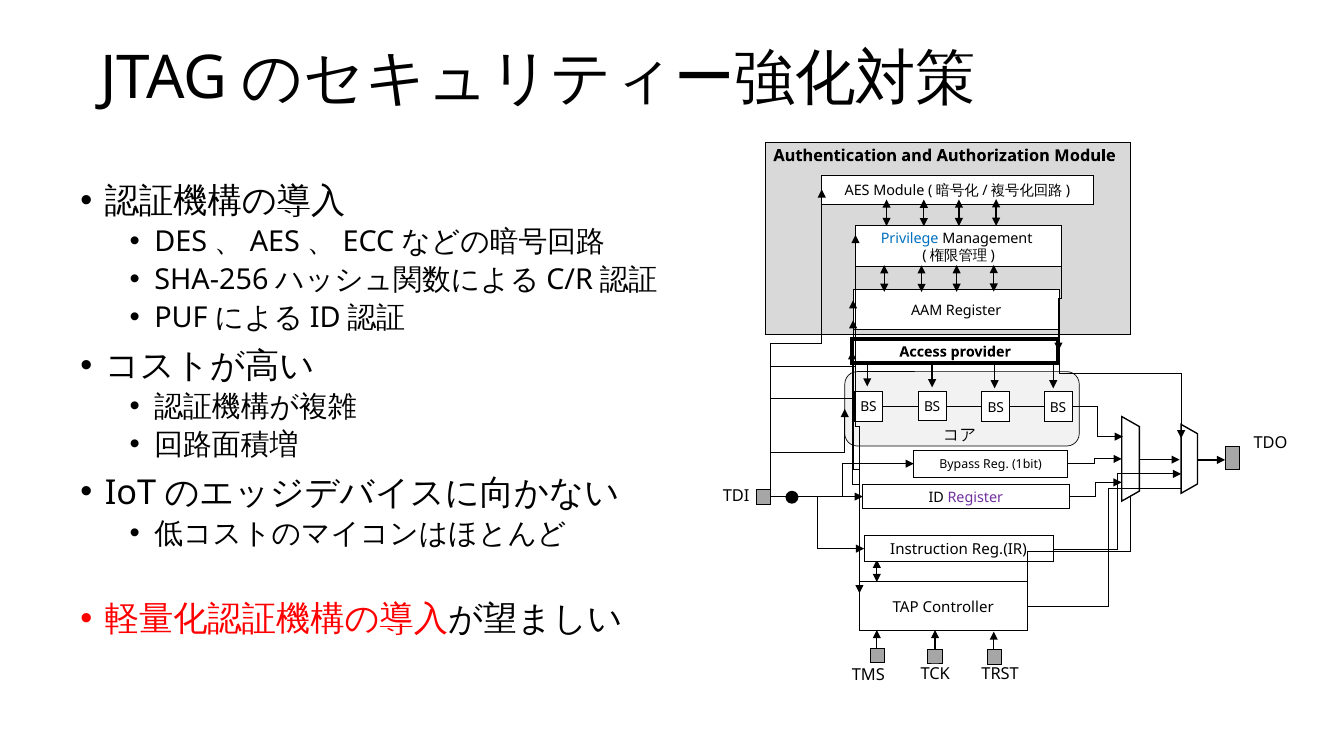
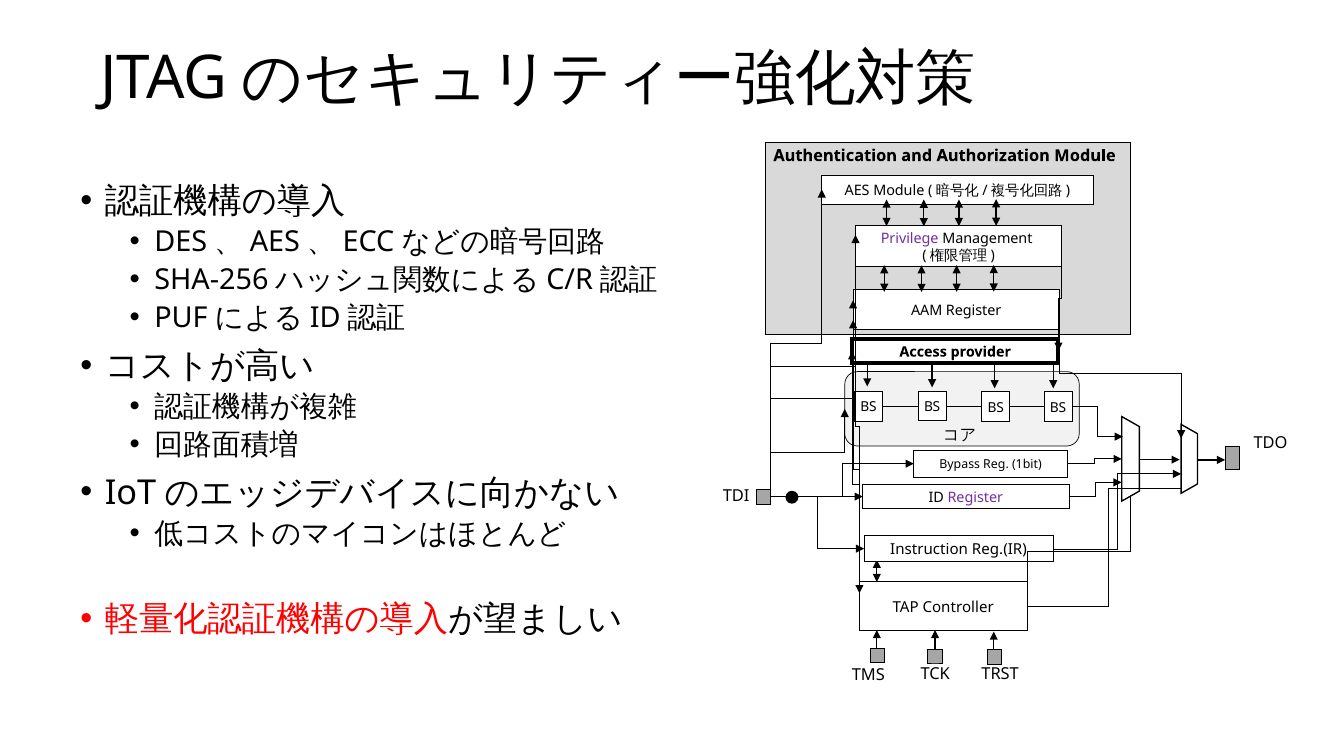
Privilege colour: blue -> purple (910, 238)
